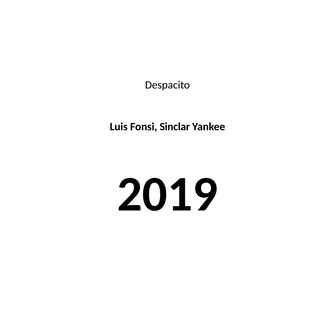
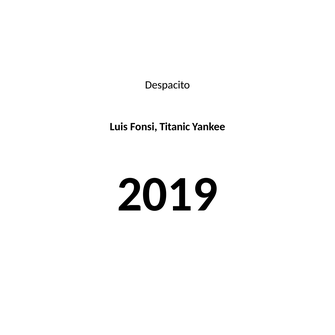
Sinclar: Sinclar -> Titanic (175, 127)
